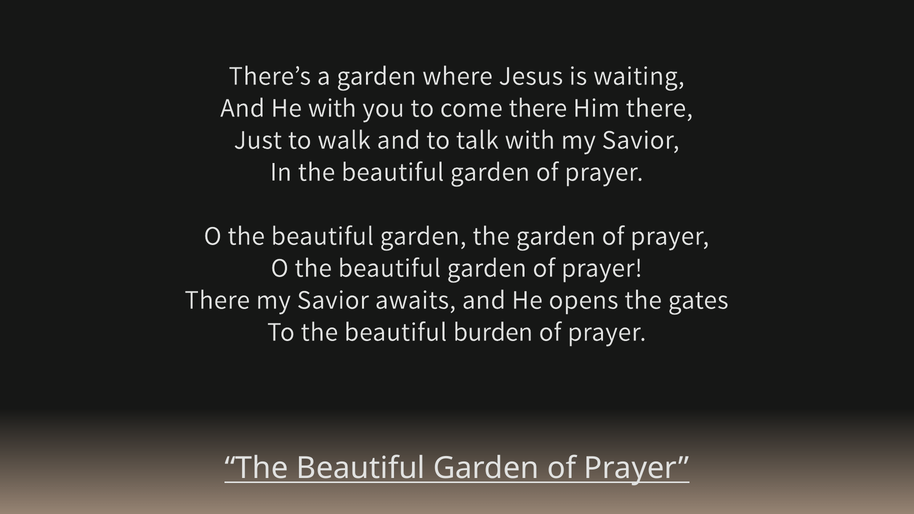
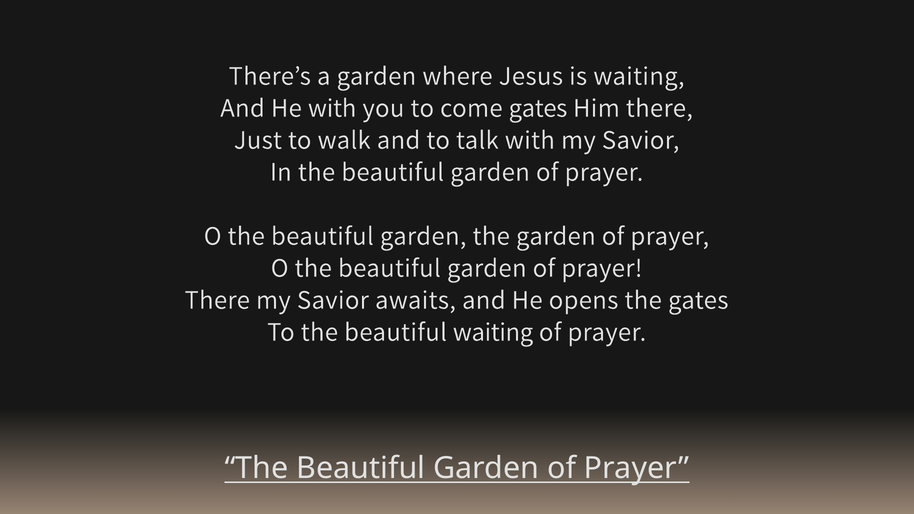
come there: there -> gates (538, 108)
beautiful burden: burden -> waiting (493, 332)
